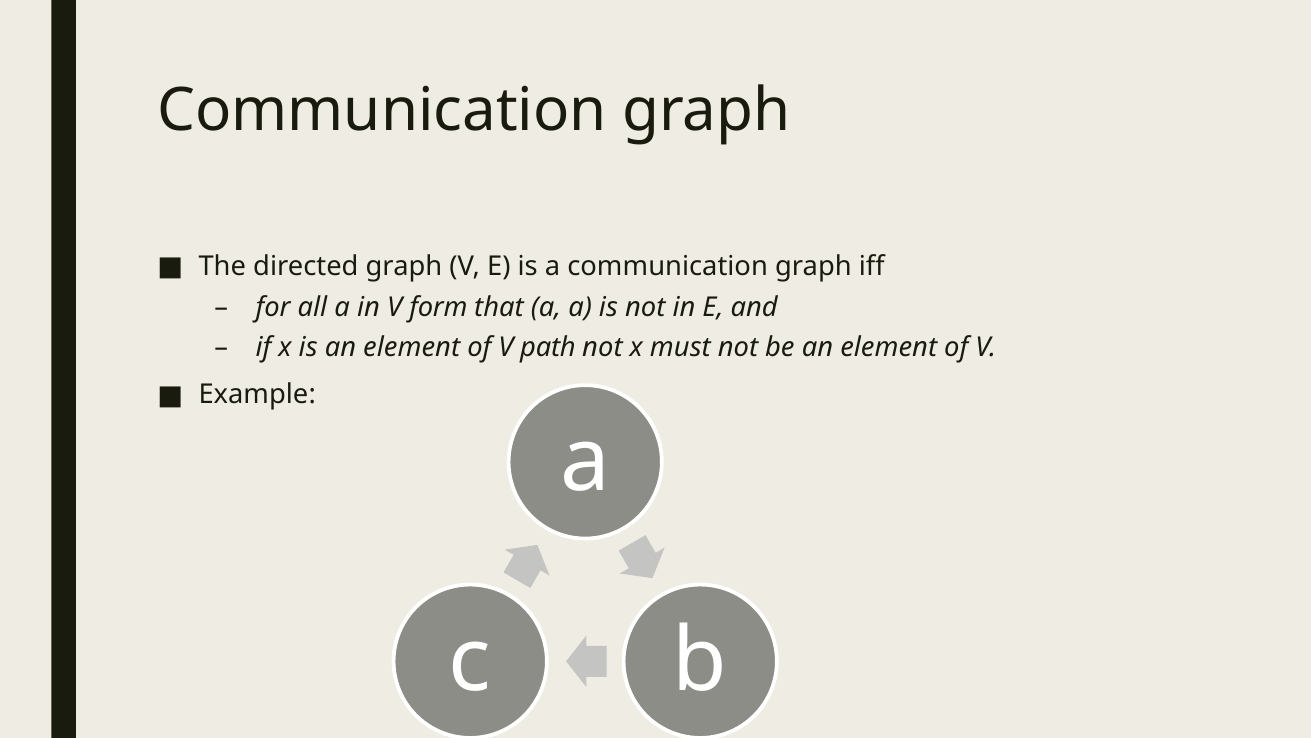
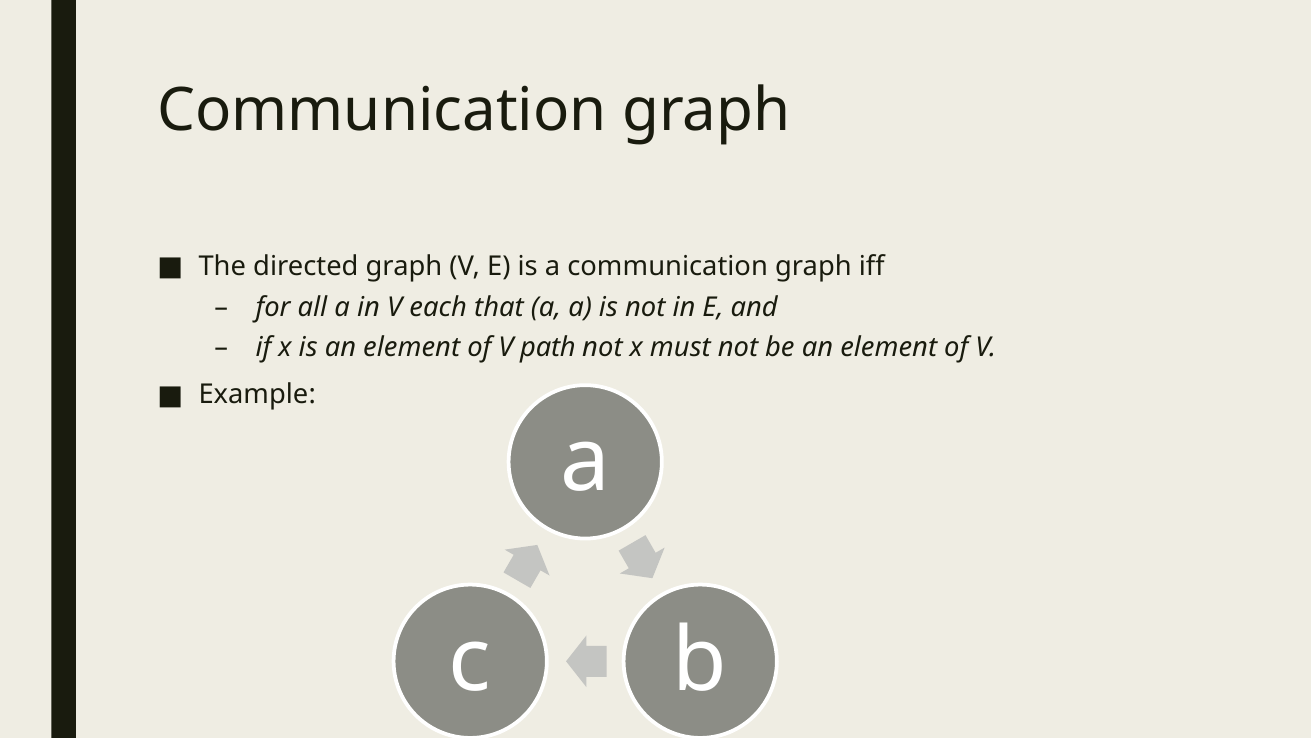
form: form -> each (438, 307)
